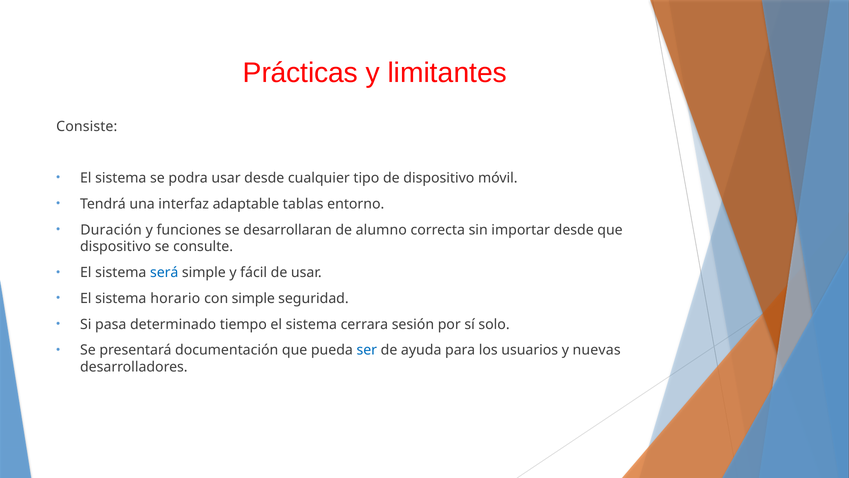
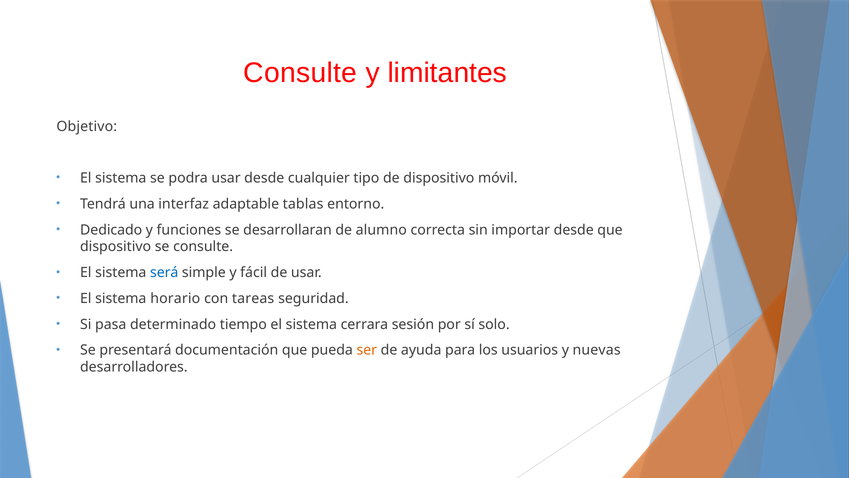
Prácticas: Prácticas -> Consulte (300, 73)
Consiste: Consiste -> Objetivo (87, 126)
Duración: Duración -> Dedicado (111, 230)
con simple: simple -> tareas (253, 298)
ser colour: blue -> orange (367, 350)
